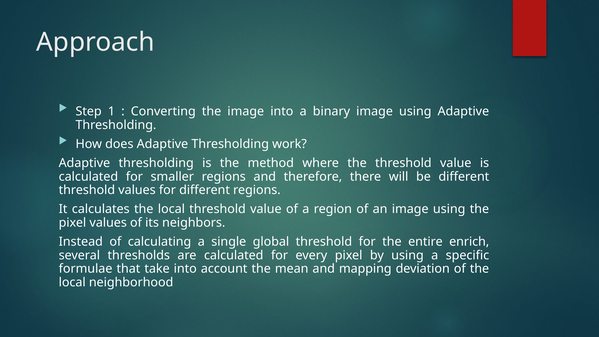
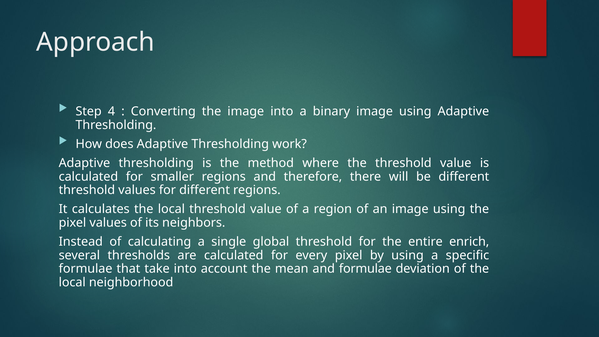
1: 1 -> 4 (111, 111)
and mapping: mapping -> formulae (365, 269)
